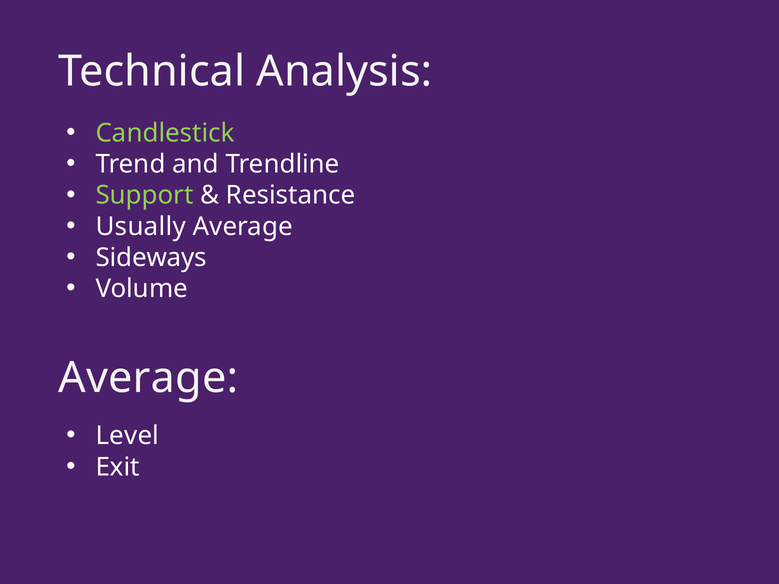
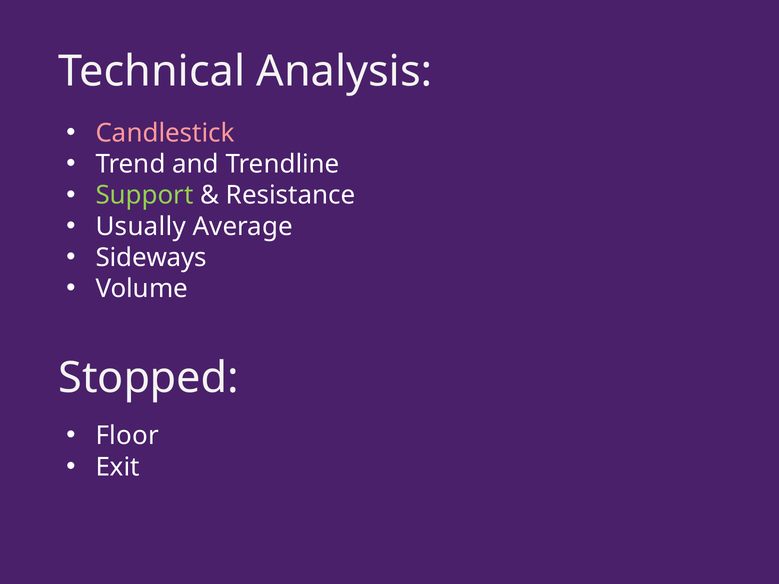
Candlestick colour: light green -> pink (165, 133)
Average: Average -> Stopped (149, 378)
Level: Level -> Floor (127, 436)
